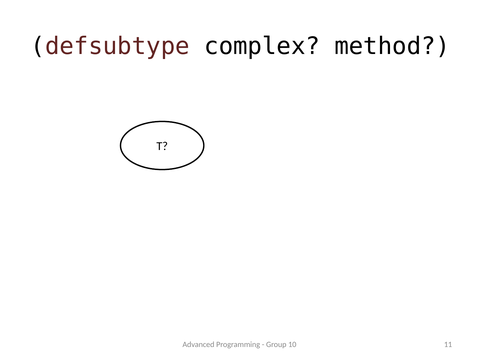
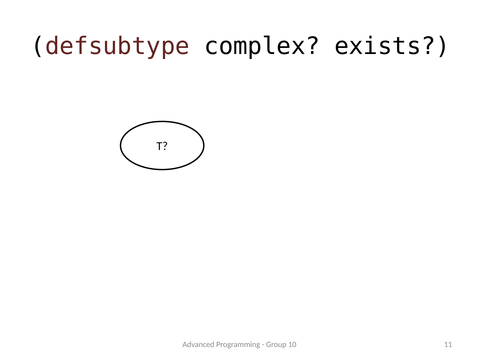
method: method -> exists (392, 46)
